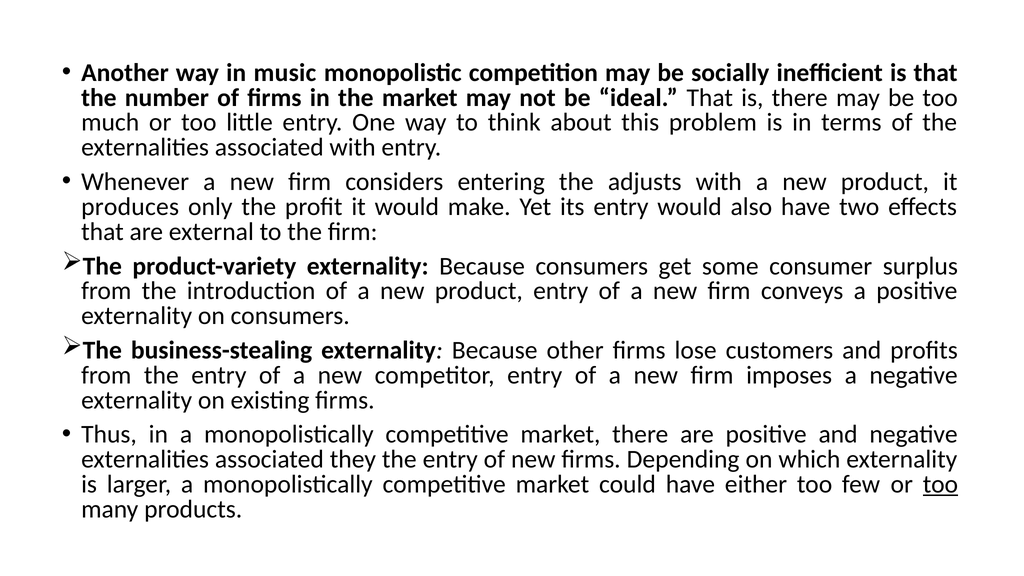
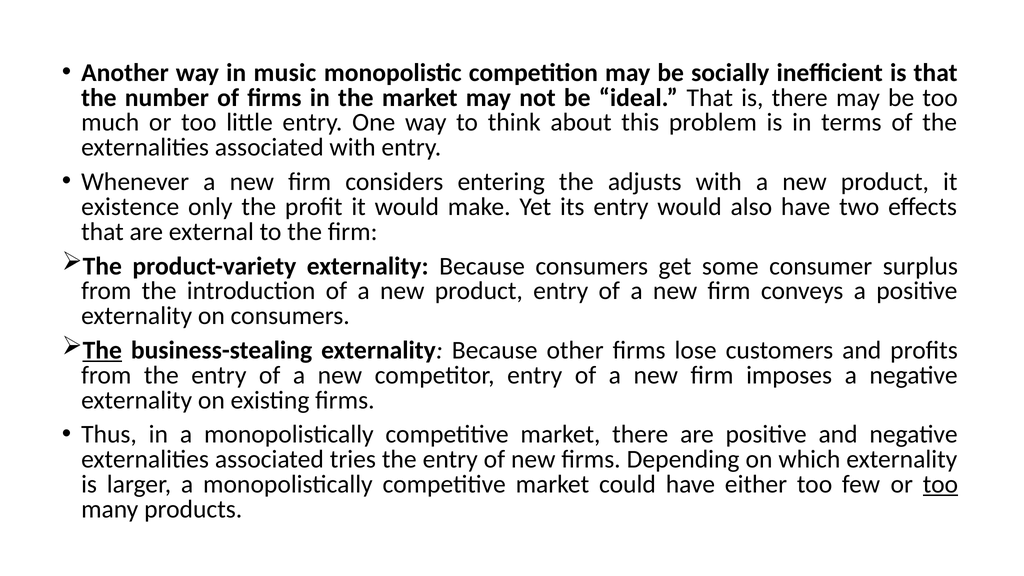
produces: produces -> existence (130, 207)
The underline: none -> present (102, 350)
they: they -> tries (353, 459)
